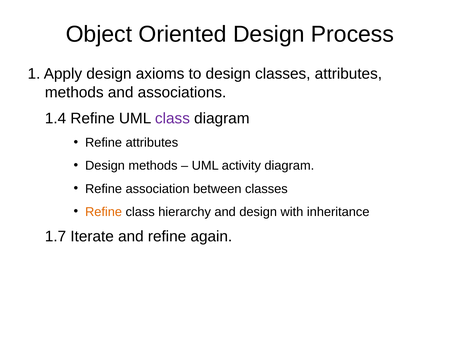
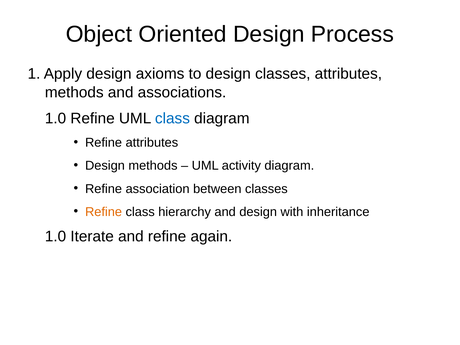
1.4: 1.4 -> 1.0 (55, 118)
class colour: purple -> blue (172, 118)
1.7: 1.7 -> 1.0 (55, 237)
